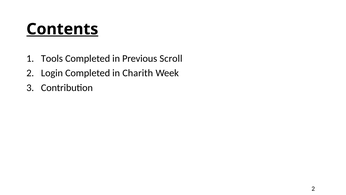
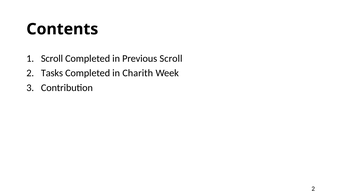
Contents underline: present -> none (62, 29)
Tools: Tools -> Scroll (52, 58)
Login: Login -> Tasks (52, 73)
